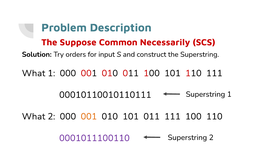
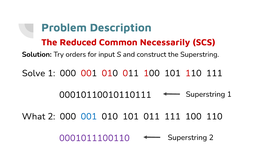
Suppose: Suppose -> Reduced (78, 42)
What: What -> Solve (34, 73)
001 colour: orange -> blue (89, 117)
